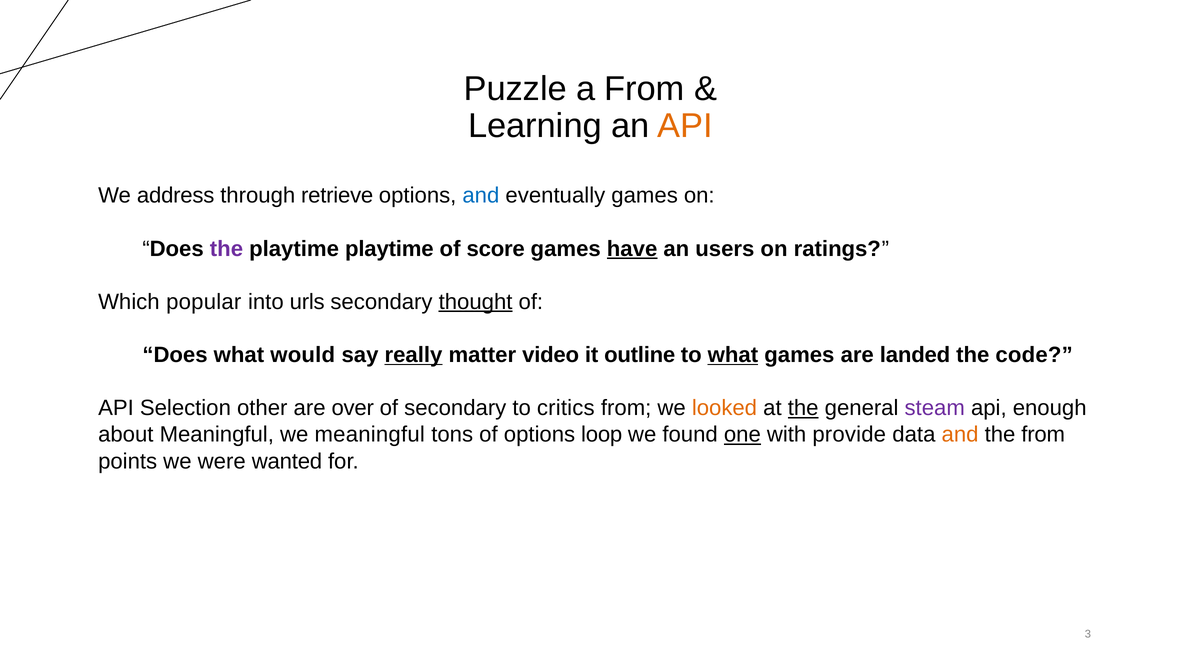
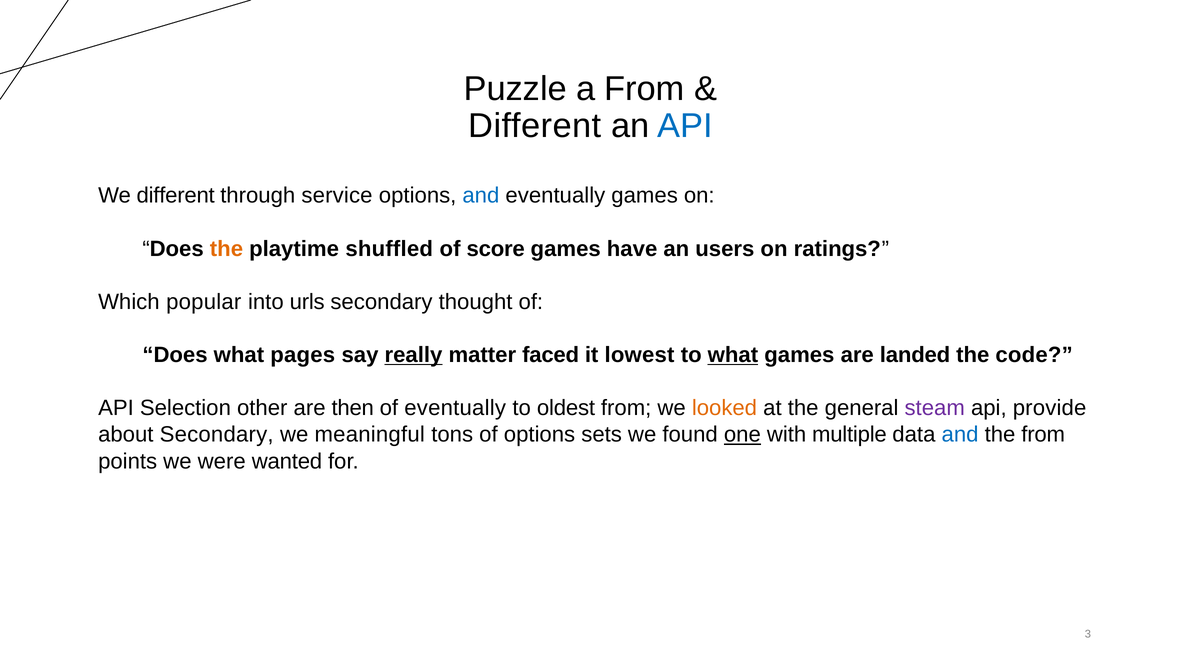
Learning: Learning -> Different (535, 126)
API colour: orange -> blue (685, 126)
We address: address -> different (176, 196)
retrieve: retrieve -> service (337, 196)
the colour: purple -> orange (226, 249)
playtime playtime: playtime -> shuffled (389, 249)
have underline: present -> none (632, 249)
thought underline: present -> none (476, 302)
would: would -> pages (303, 355)
video: video -> faced (551, 355)
outline: outline -> lowest (639, 355)
over: over -> then (353, 408)
of secondary: secondary -> eventually (455, 408)
critics: critics -> oldest (566, 408)
the underline: present -> none (803, 408)
enough: enough -> provide (1050, 408)
about Meaningful: Meaningful -> Secondary (217, 435)
loop: loop -> sets (602, 435)
provide: provide -> multiple (849, 435)
and colour: orange -> blue (960, 435)
